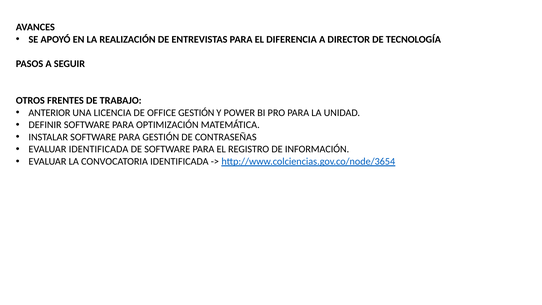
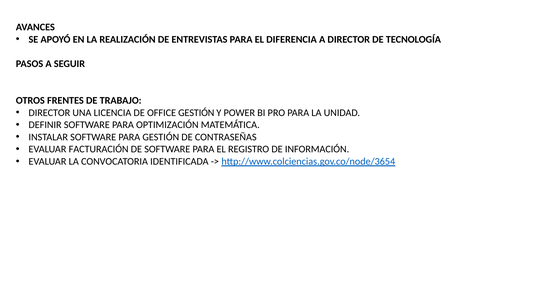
ANTERIOR: ANTERIOR -> DIRECTOR (49, 113)
EVALUAR IDENTIFICADA: IDENTIFICADA -> FACTURACIÓN (99, 149)
